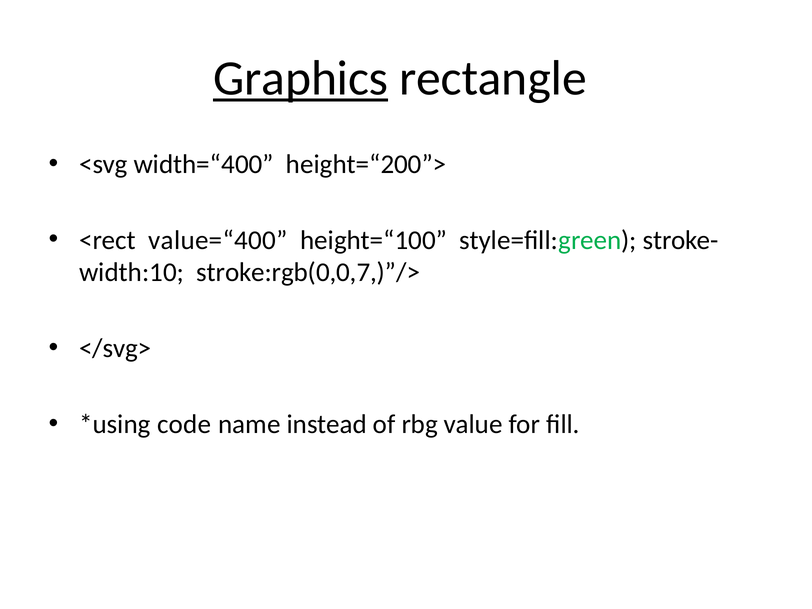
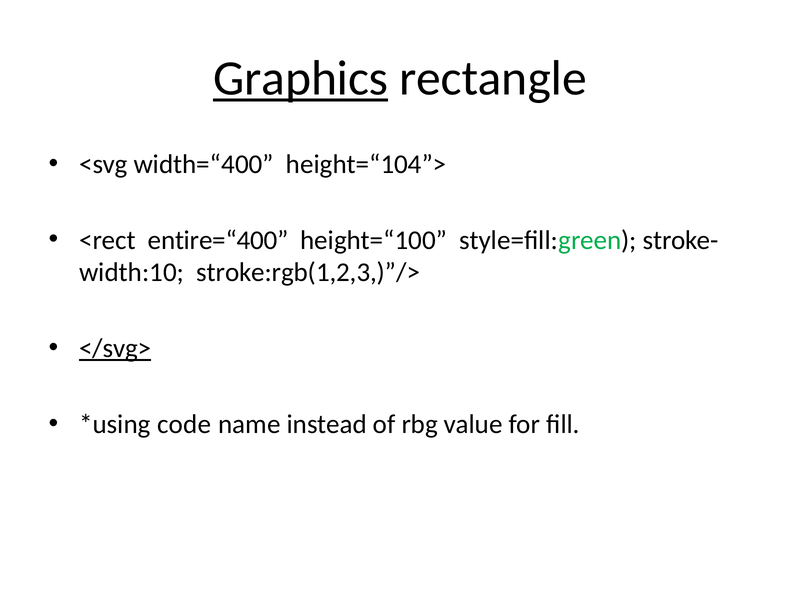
height=“200”>: height=“200”> -> height=“104”> (366, 164)
value=“400: value=“400 -> entire=“400 (218, 240)
stroke:rgb(0,0,7,)”/>: stroke:rgb(0,0,7,)”/> -> stroke:rgb(1,2,3,)”/> (308, 273)
</svg> underline: none -> present (115, 348)
